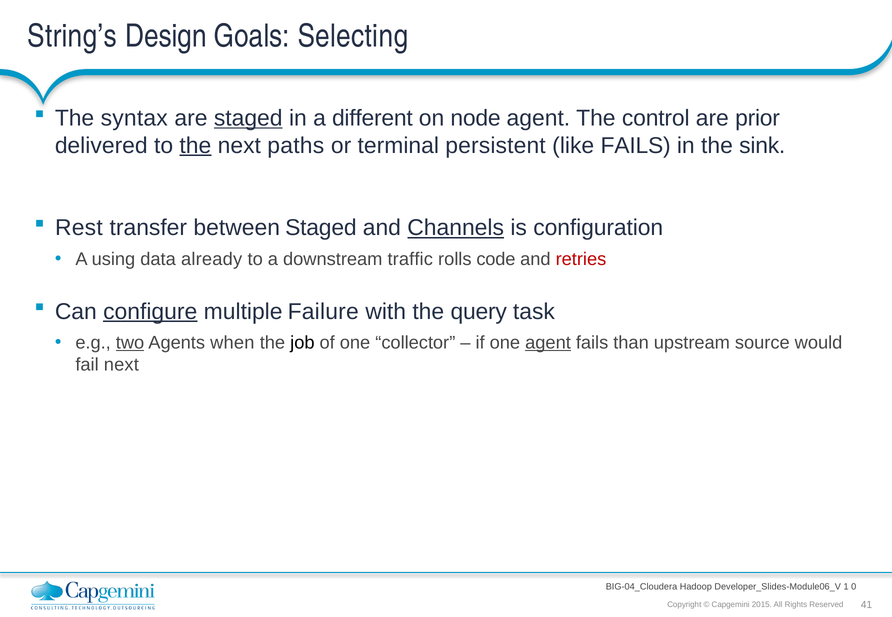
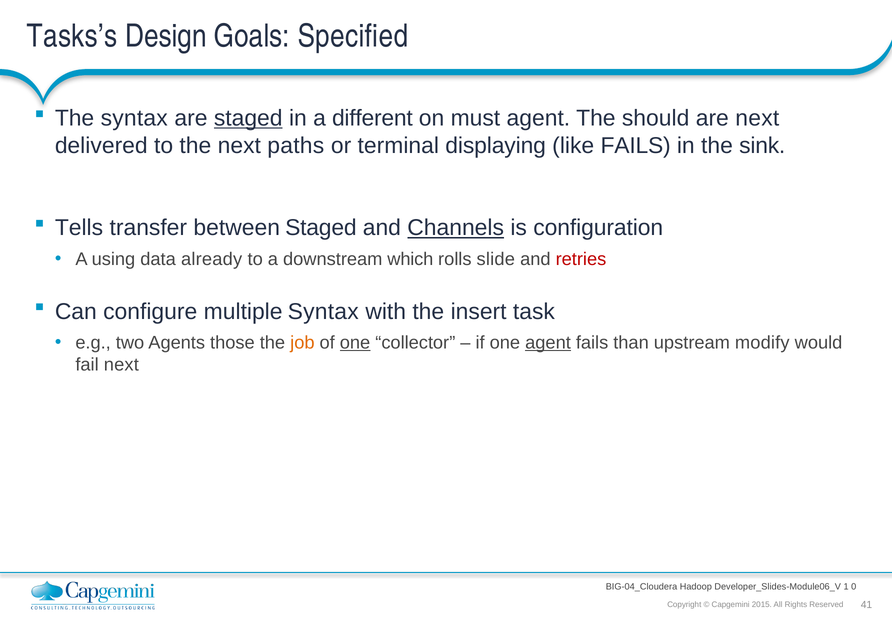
String’s: String’s -> Tasks’s (72, 36)
Selecting: Selecting -> Specified (353, 36)
node: node -> must (475, 118)
control: control -> should (656, 118)
are prior: prior -> next (757, 118)
the underline: present -> none (195, 146)
persistent: persistent -> displaying (496, 146)
Rest: Rest -> Tells (79, 228)
traffic: traffic -> which (410, 259)
code: code -> slide (496, 259)
configure underline: present -> none (150, 312)
multiple Failure: Failure -> Syntax (323, 312)
query: query -> insert (479, 312)
two underline: present -> none (130, 343)
when: when -> those (232, 343)
job colour: black -> orange (302, 343)
one underline: none -> present (355, 343)
source: source -> modify (762, 343)
